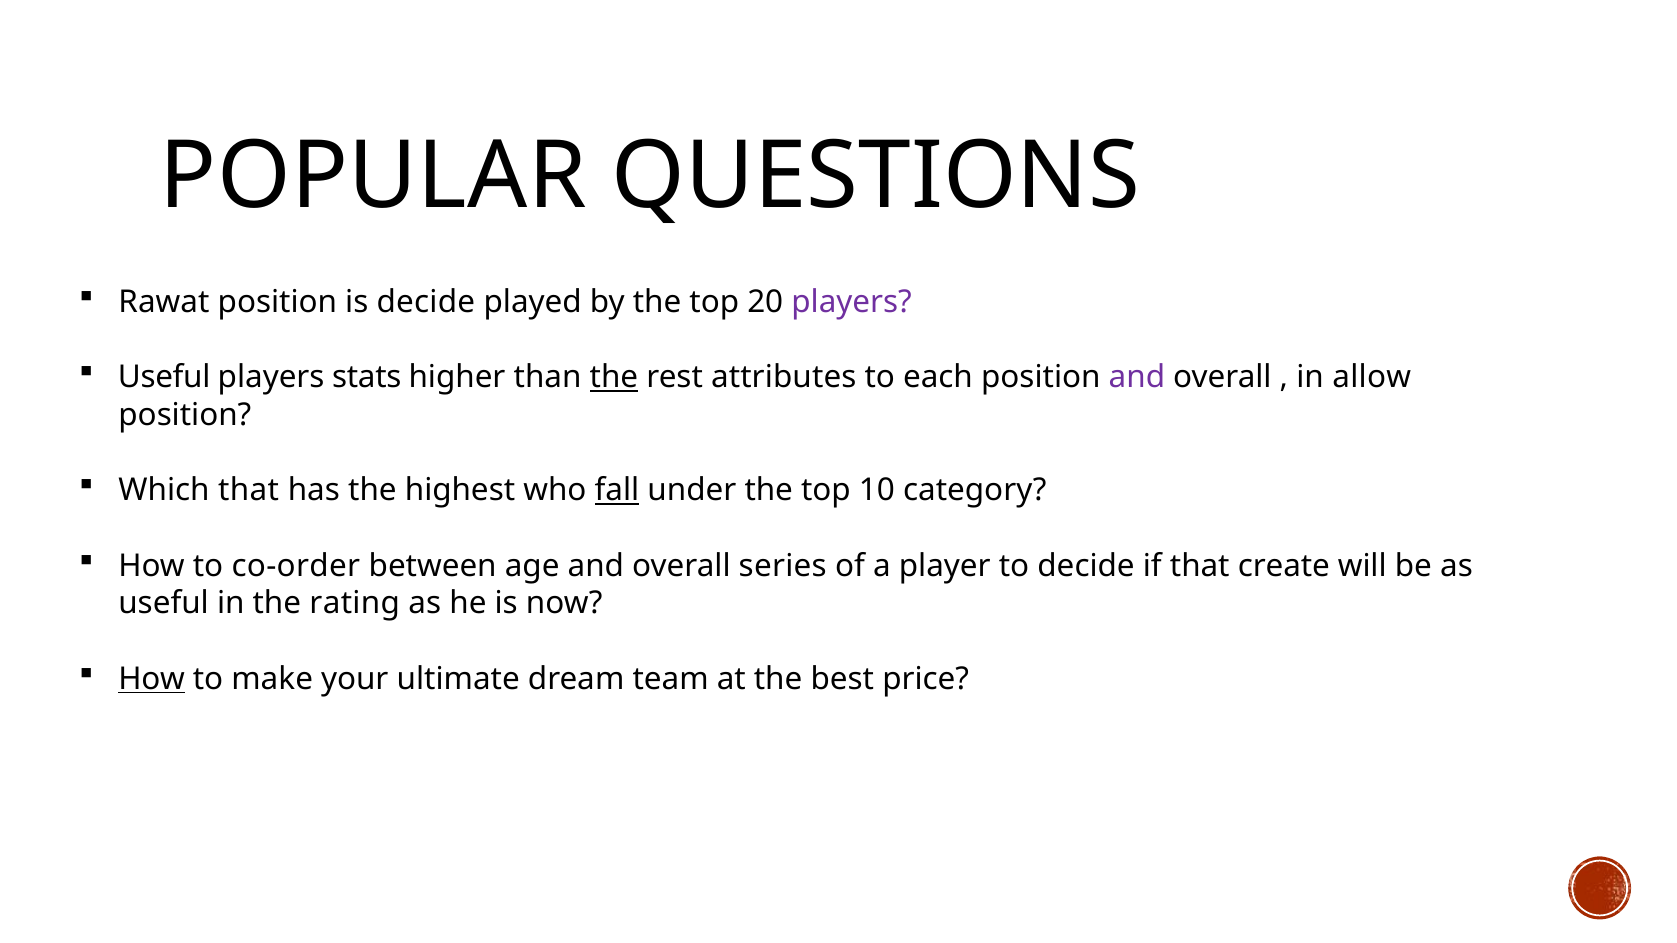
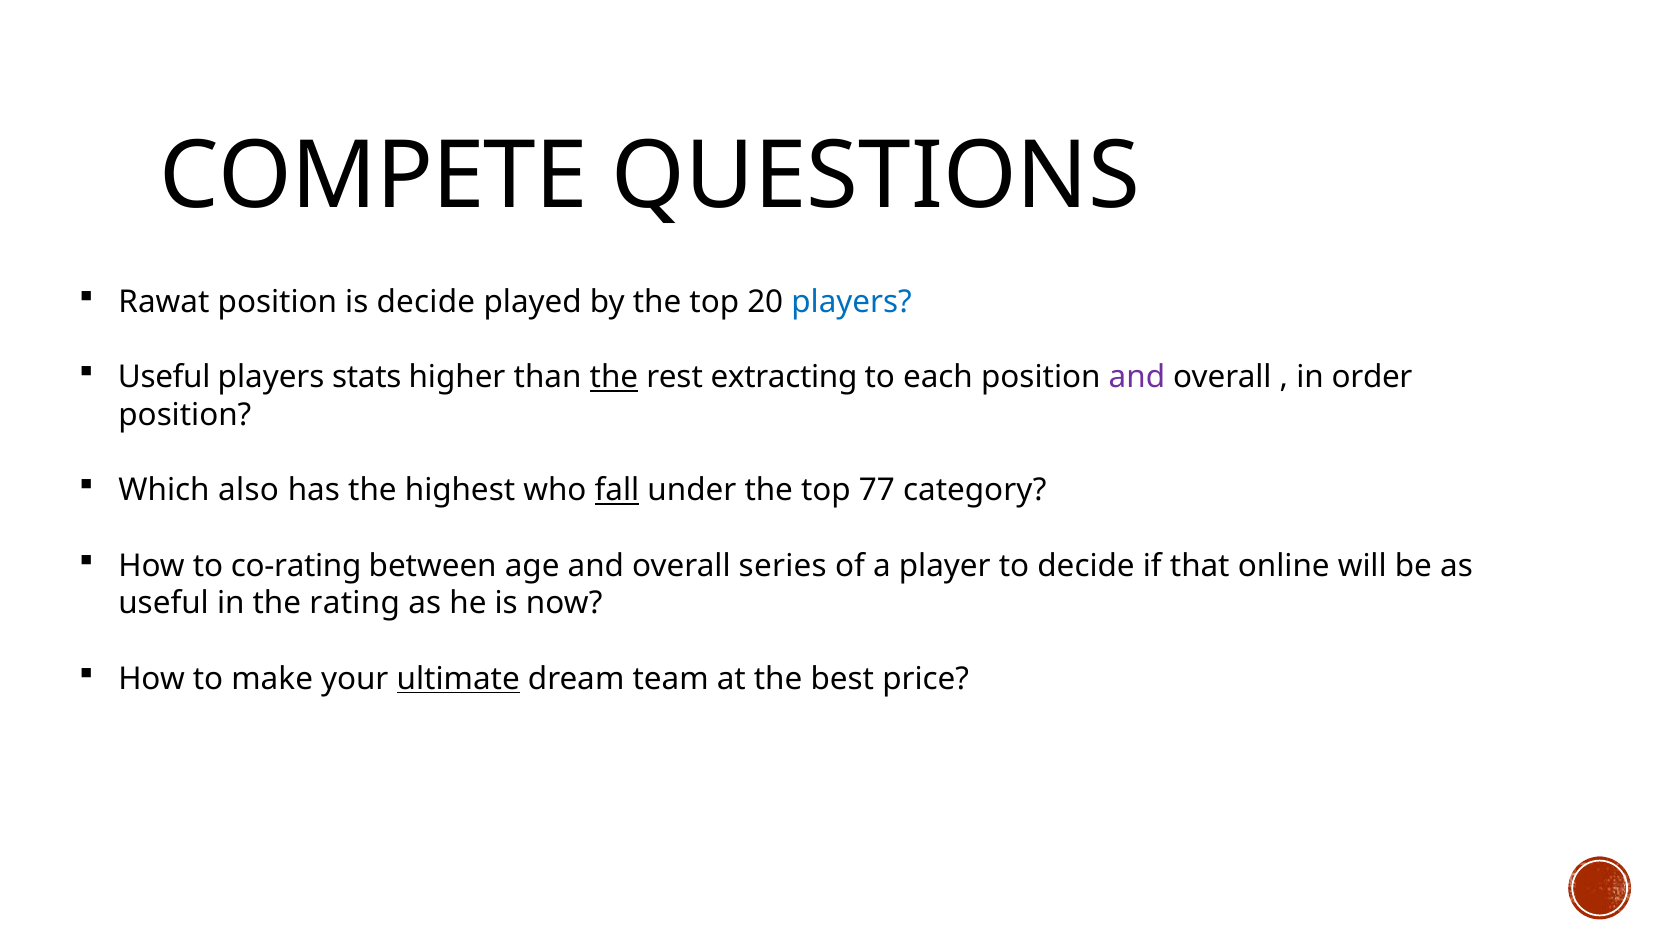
POPULAR: POPULAR -> COMPETE (374, 177)
players colour: purple -> blue (852, 302)
attributes: attributes -> extracting (784, 377)
allow: allow -> order (1372, 377)
Which that: that -> also (249, 491)
10: 10 -> 77 (877, 491)
co-order: co-order -> co-rating (296, 566)
create: create -> online (1284, 566)
How underline: present -> none (152, 679)
ultimate underline: none -> present (458, 679)
